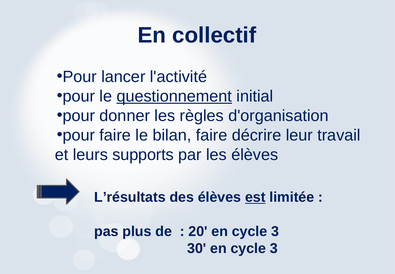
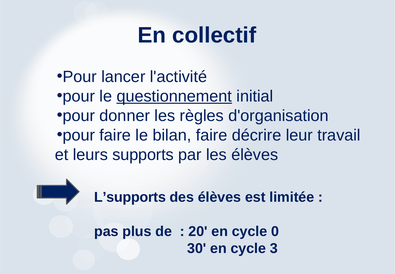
L’résultats: L’résultats -> L’supports (130, 197)
est underline: present -> none (255, 197)
20 en cycle 3: 3 -> 0 (275, 231)
